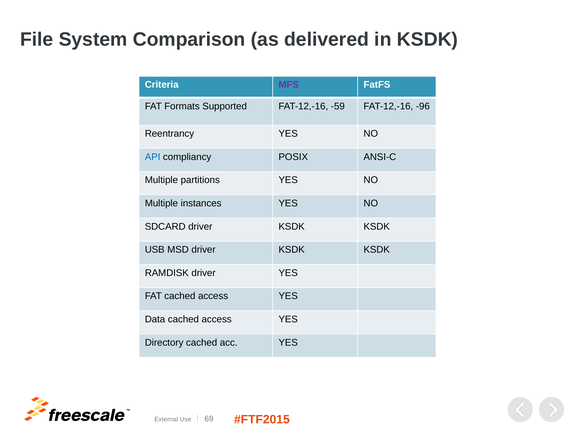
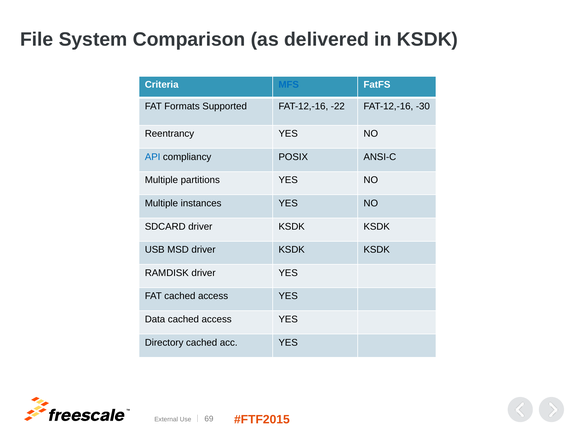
MFS colour: purple -> blue (289, 85)
-59: -59 -> -22 (338, 106)
-96: -96 -> -30 (423, 106)
